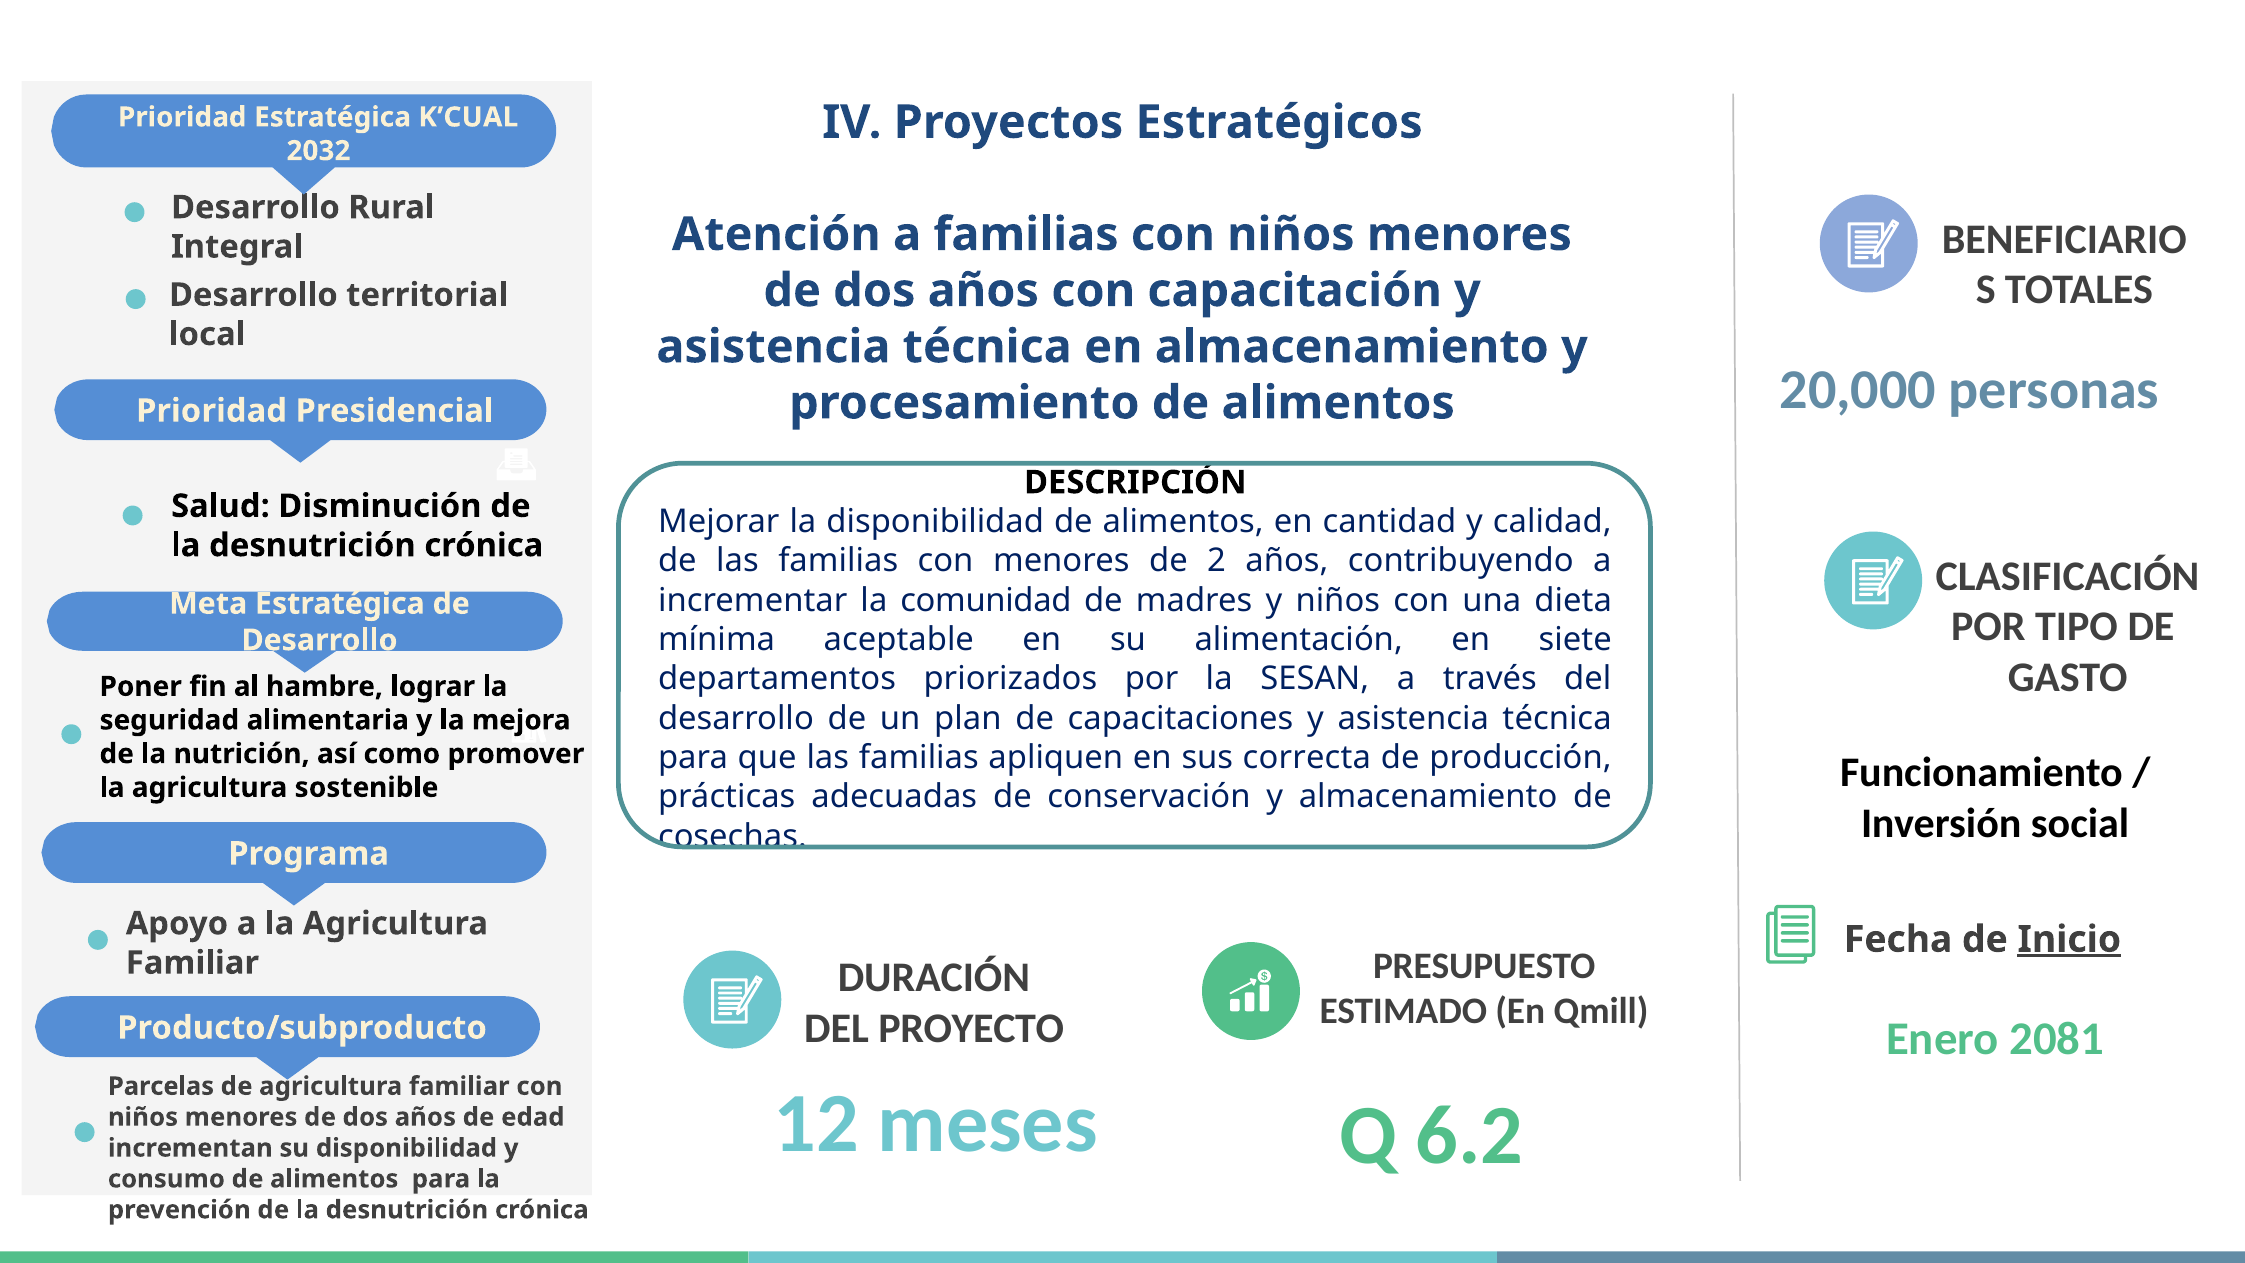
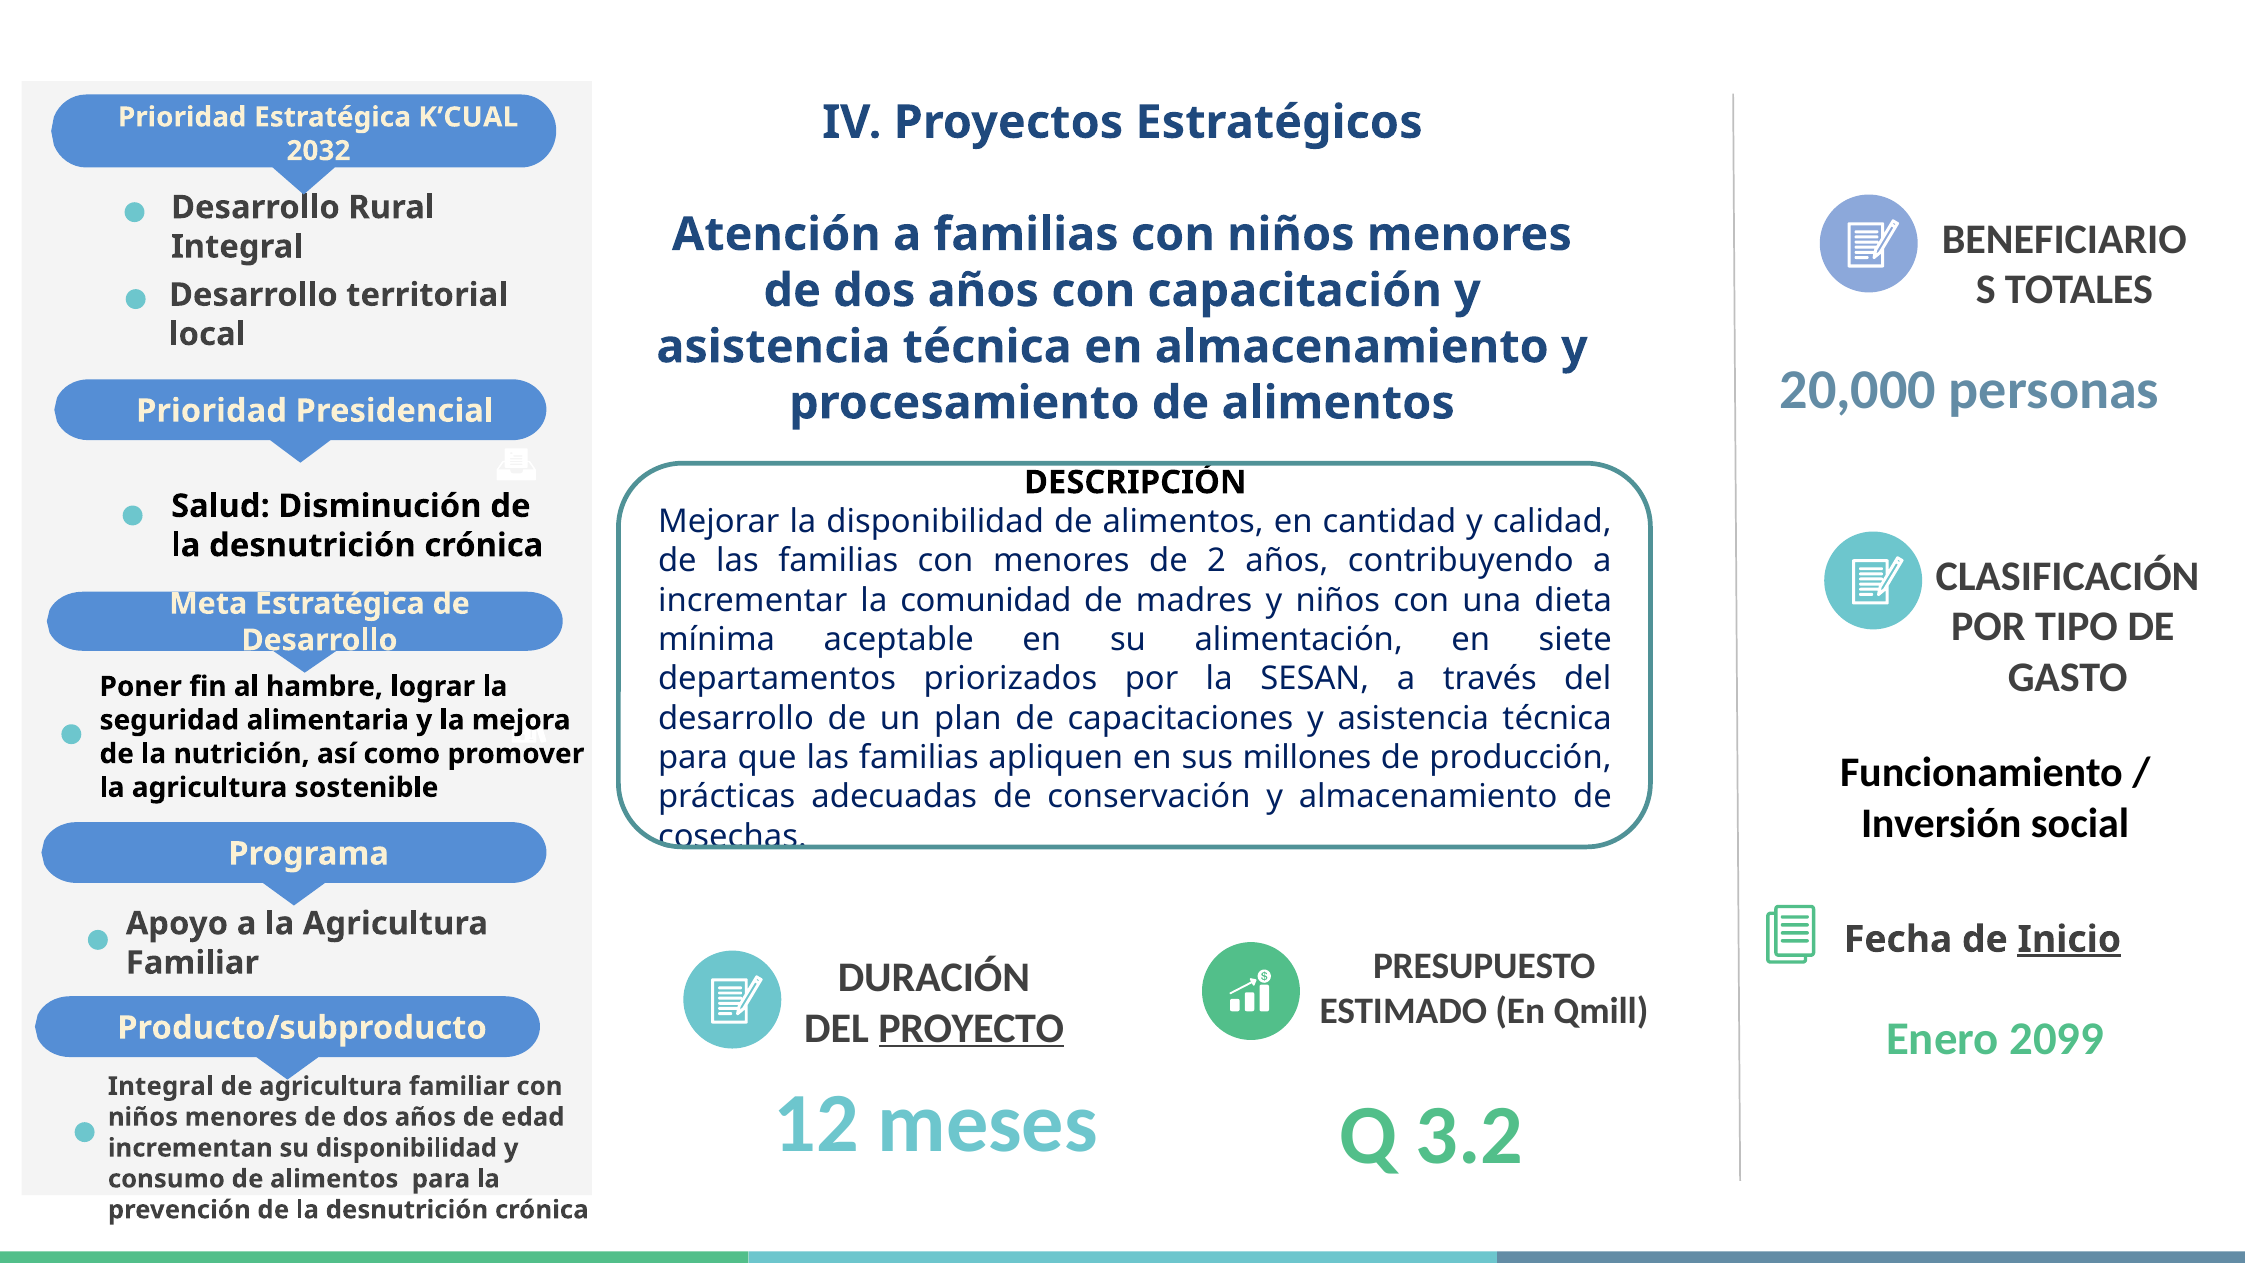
correcta: correcta -> millones (1307, 758)
PROYECTO underline: none -> present (971, 1028)
2081: 2081 -> 2099 (2057, 1039)
Parcelas: Parcelas -> Integral (161, 1086)
6.2: 6.2 -> 3.2 (1470, 1136)
